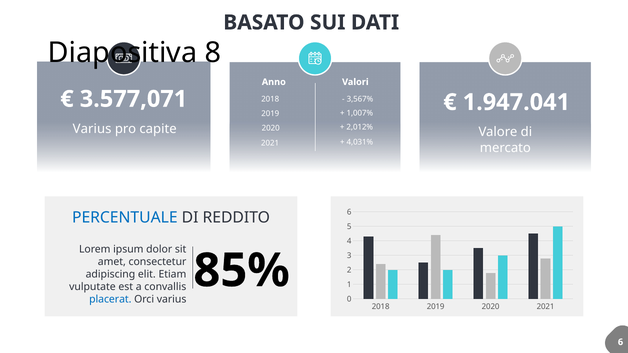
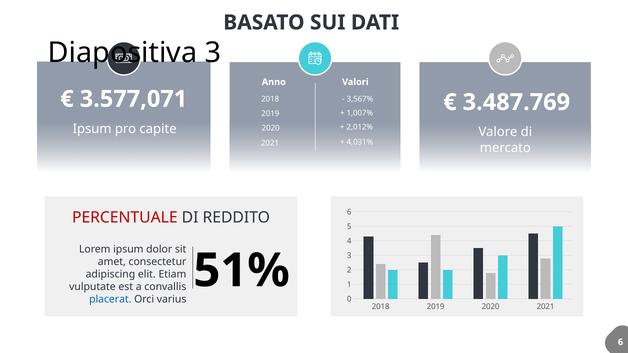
Diapositiva 8: 8 -> 3 (213, 53)
1.947.041: 1.947.041 -> 3.487.769 (516, 102)
Varius: Varius -> Ipsum (92, 129)
PERCENTUALE colour: blue -> red (125, 218)
85%: 85% -> 51% (242, 271)
